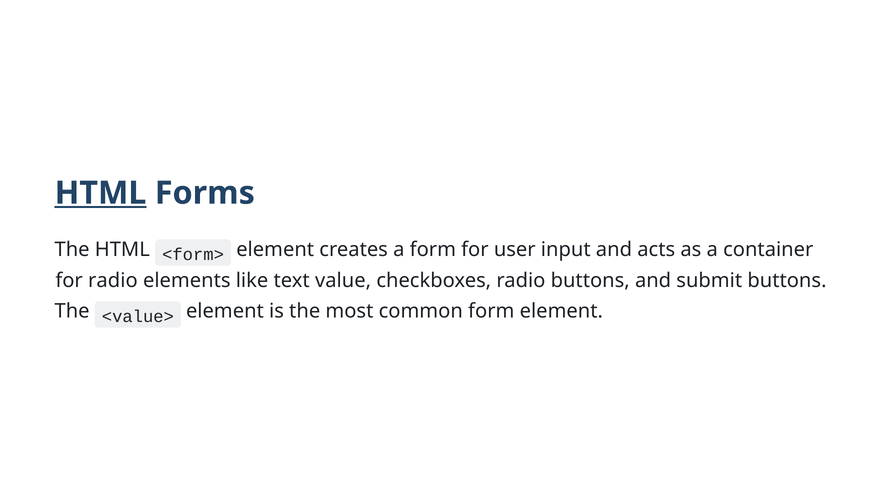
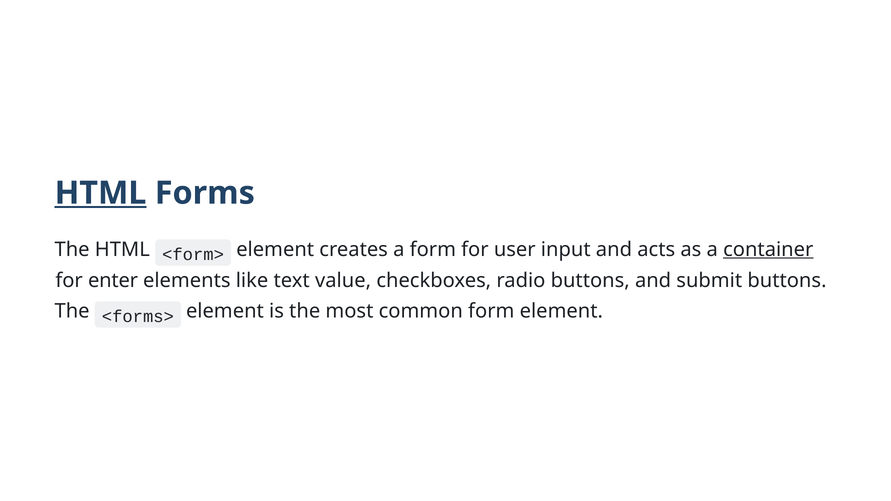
container underline: none -> present (768, 249)
for radio: radio -> enter (113, 281)
<value>: <value> -> <forms> (138, 317)
